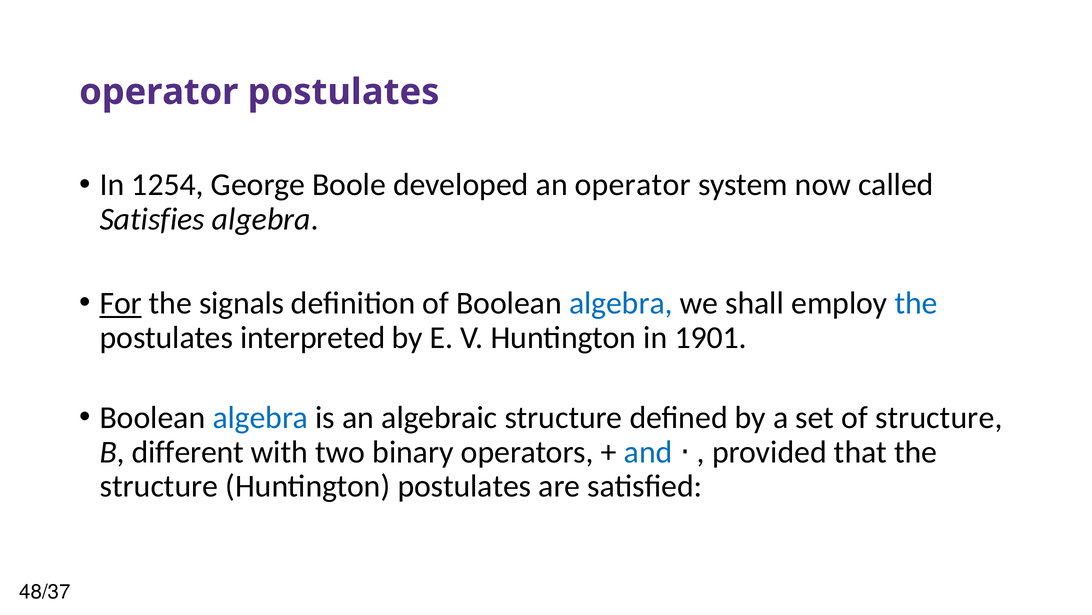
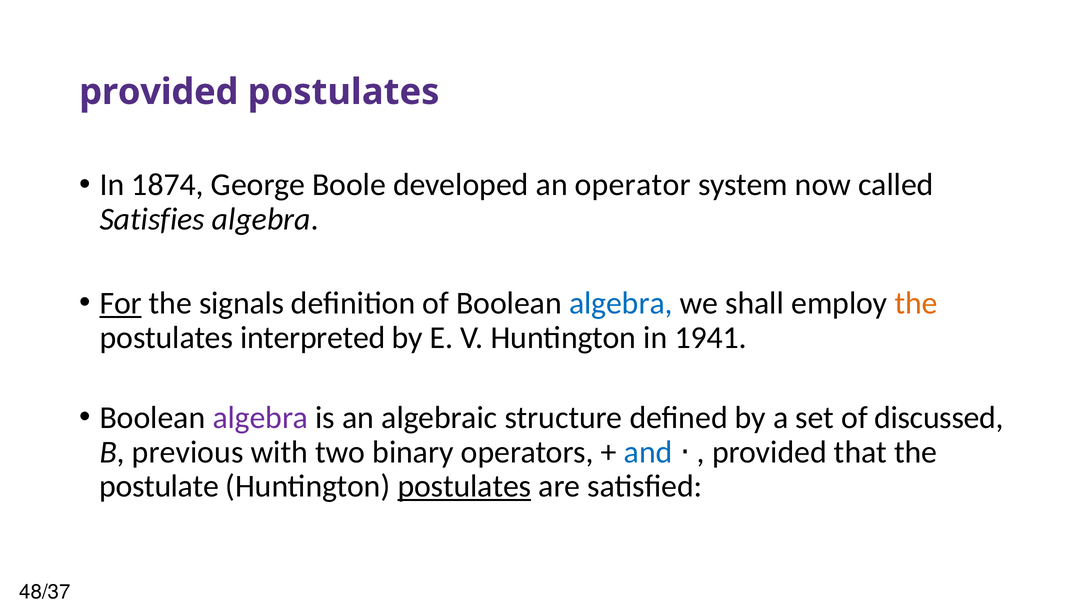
operator: operator -> provided (159, 92)
1254: 1254 -> 1874 (168, 185)
the colour: blue -> orange (916, 303)
1901: 1901 -> 1941 (711, 337)
algebra colour: blue -> purple (260, 417)
of structure: structure -> discussed (939, 417)
different: different -> previous (188, 451)
structure: structure -> postulate (159, 486)
postulates underline: none -> present (464, 486)
